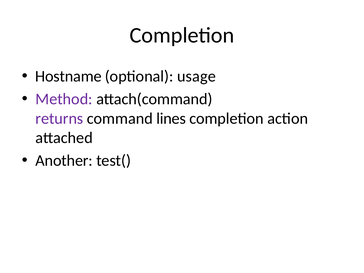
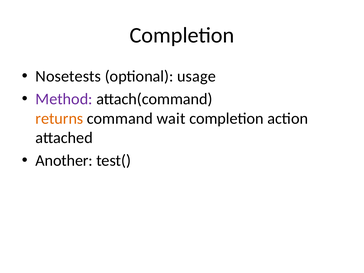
Hostname: Hostname -> Nosetests (68, 76)
returns colour: purple -> orange (59, 118)
lines: lines -> wait (171, 118)
